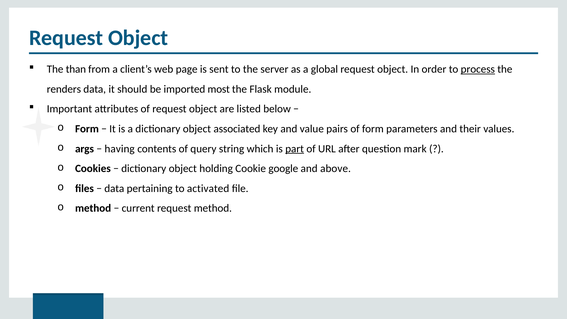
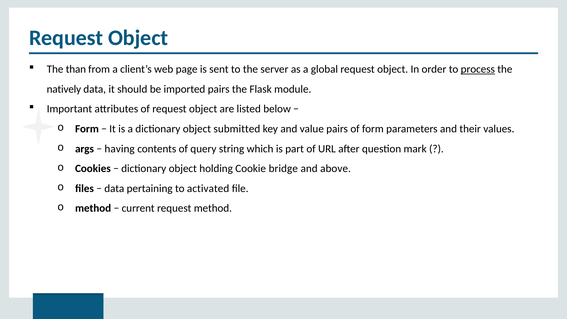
renders: renders -> natively (64, 89)
imported most: most -> pairs (219, 89)
associated: associated -> submitted (237, 129)
part underline: present -> none (295, 149)
google: google -> bridge (283, 169)
